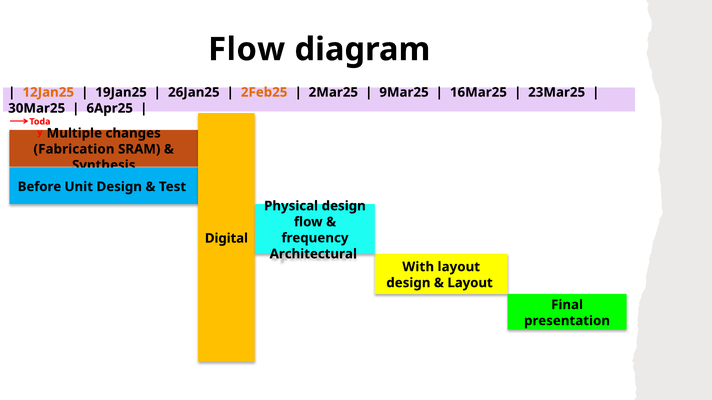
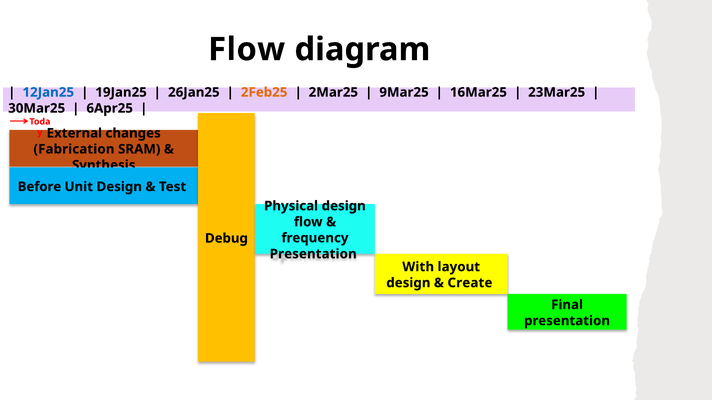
12Jan25 colour: orange -> blue (48, 92)
Multiple: Multiple -> External (74, 133)
Digital: Digital -> Debug (226, 239)
Architectural: Architectural -> Presentation (313, 254)
Layout: Layout -> Create (470, 283)
